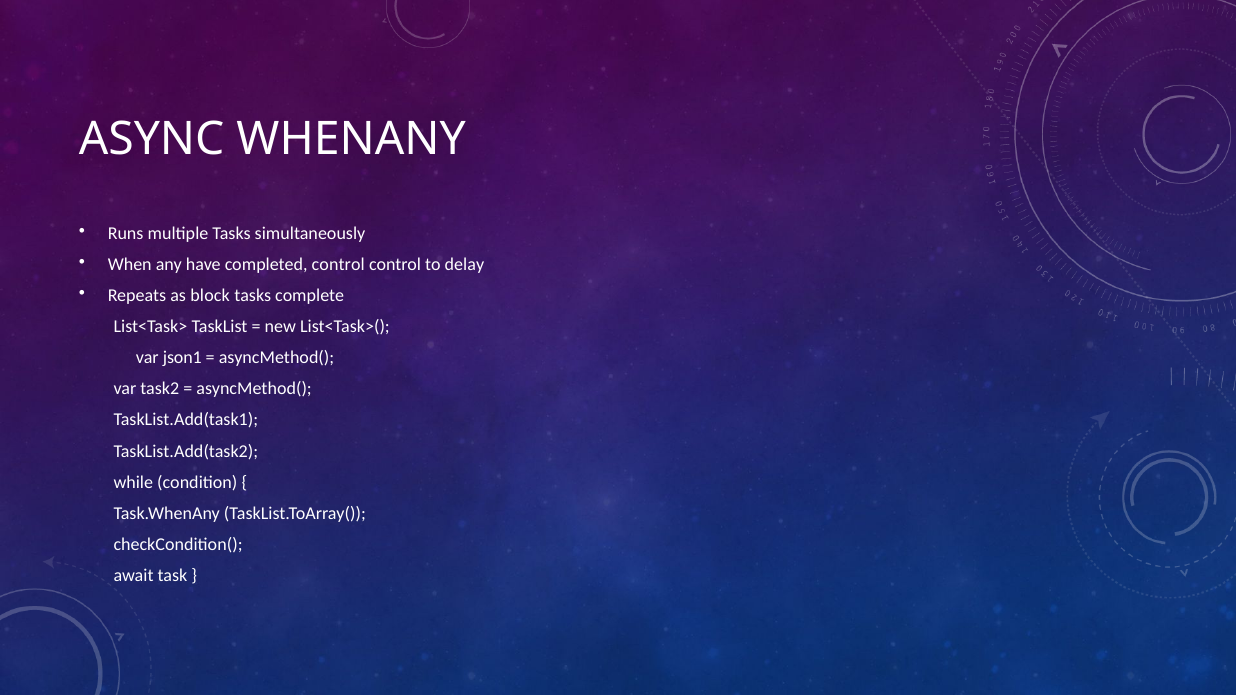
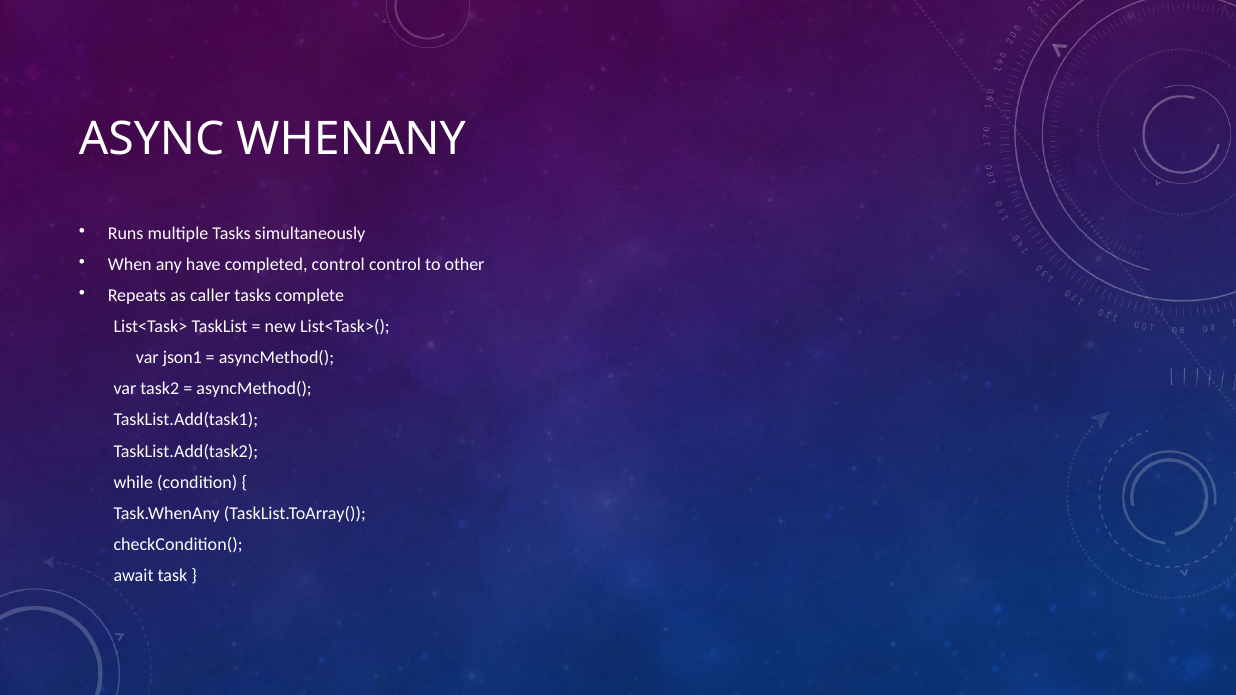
delay: delay -> other (465, 265)
block: block -> caller (210, 296)
